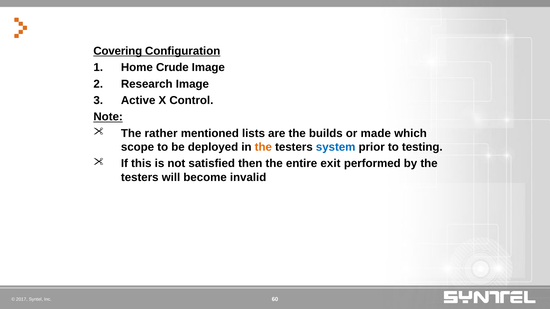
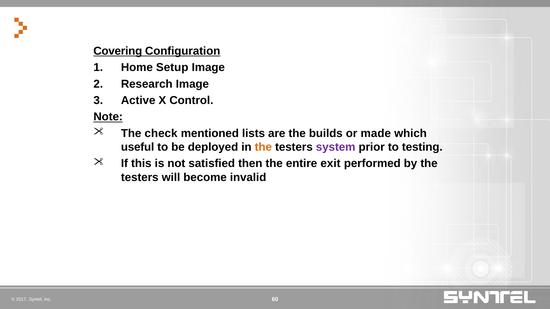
Crude: Crude -> Setup (172, 67)
rather: rather -> check (161, 133)
scope: scope -> useful (138, 147)
system colour: blue -> purple (336, 147)
